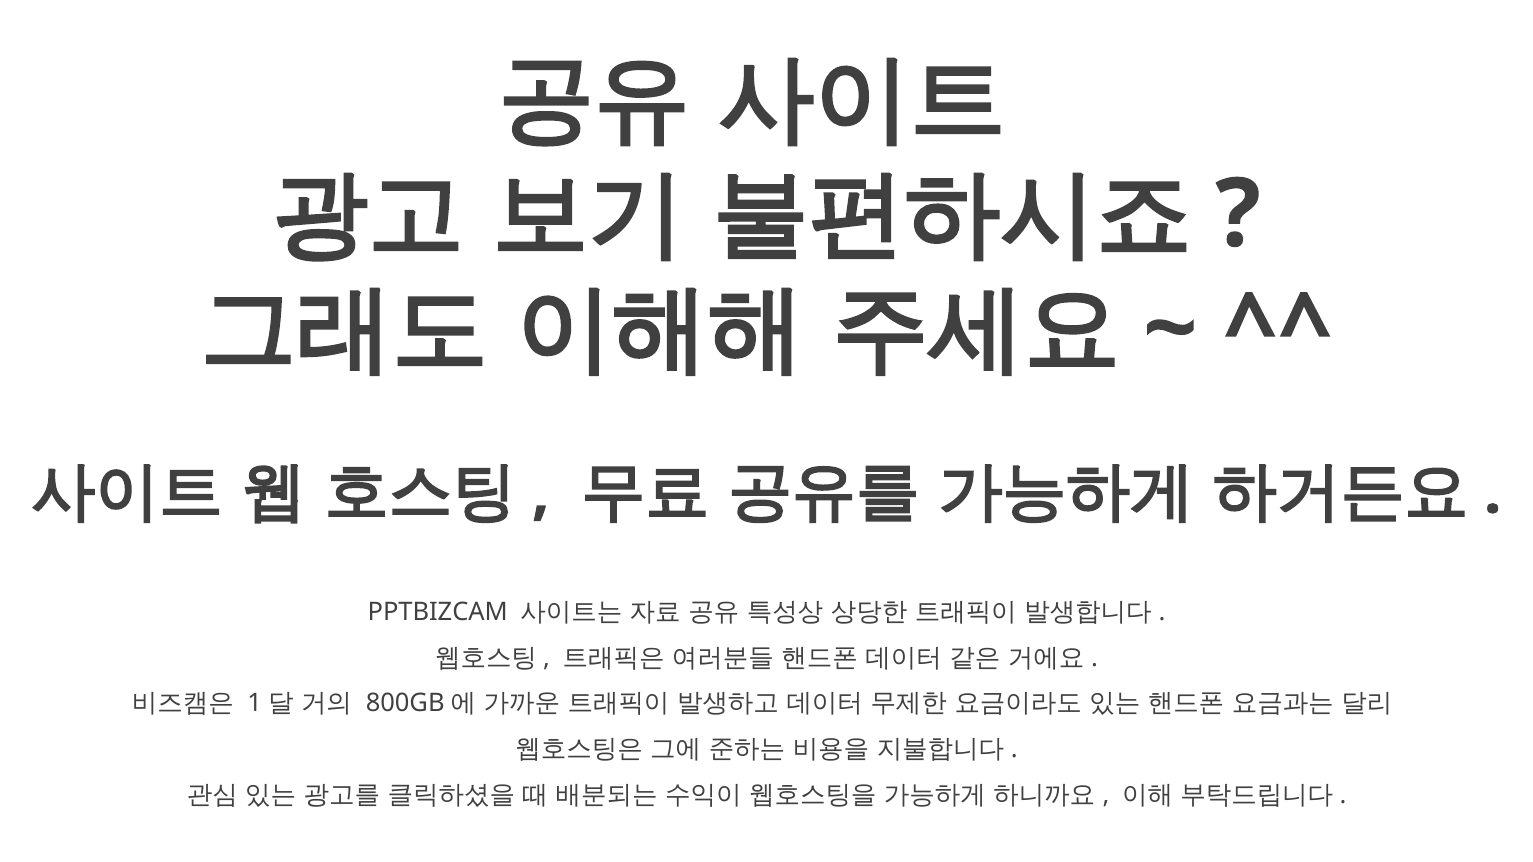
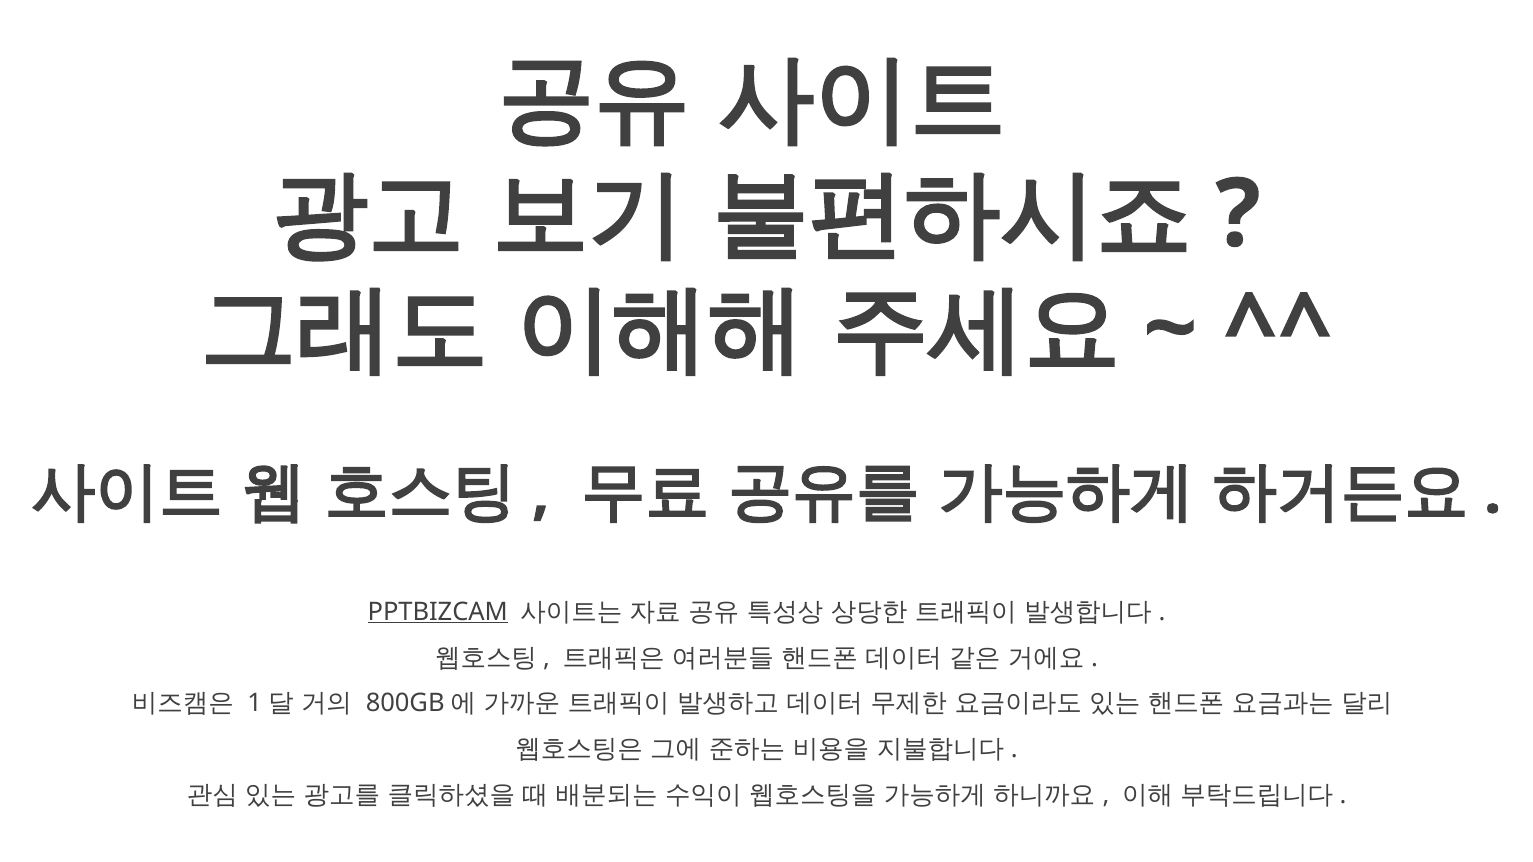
PPTBIZCAM underline: none -> present (438, 612)
